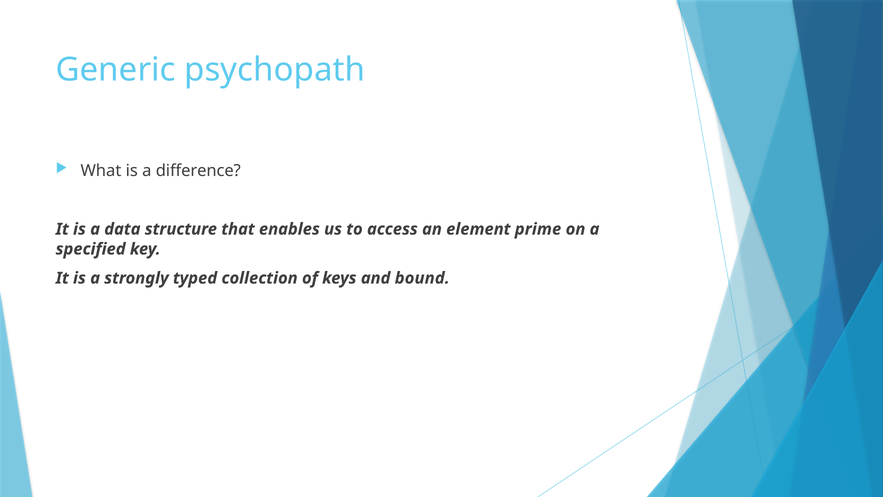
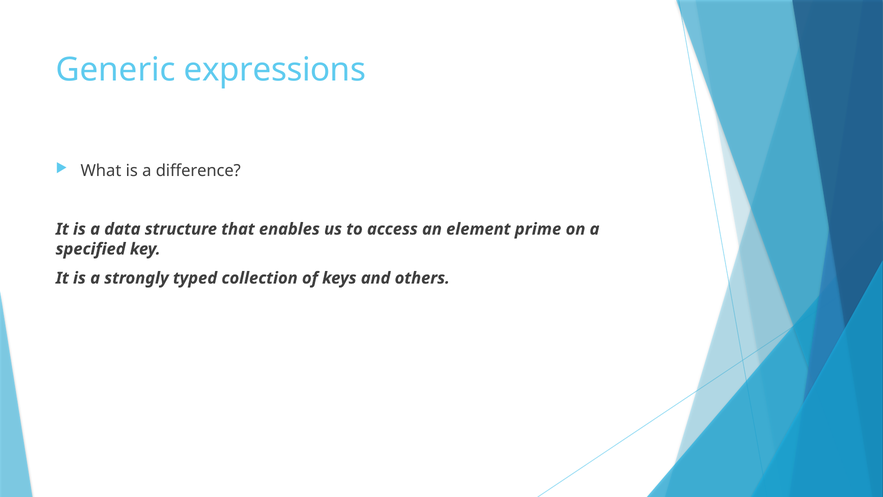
psychopath: psychopath -> expressions (275, 70)
bound: bound -> others (422, 278)
